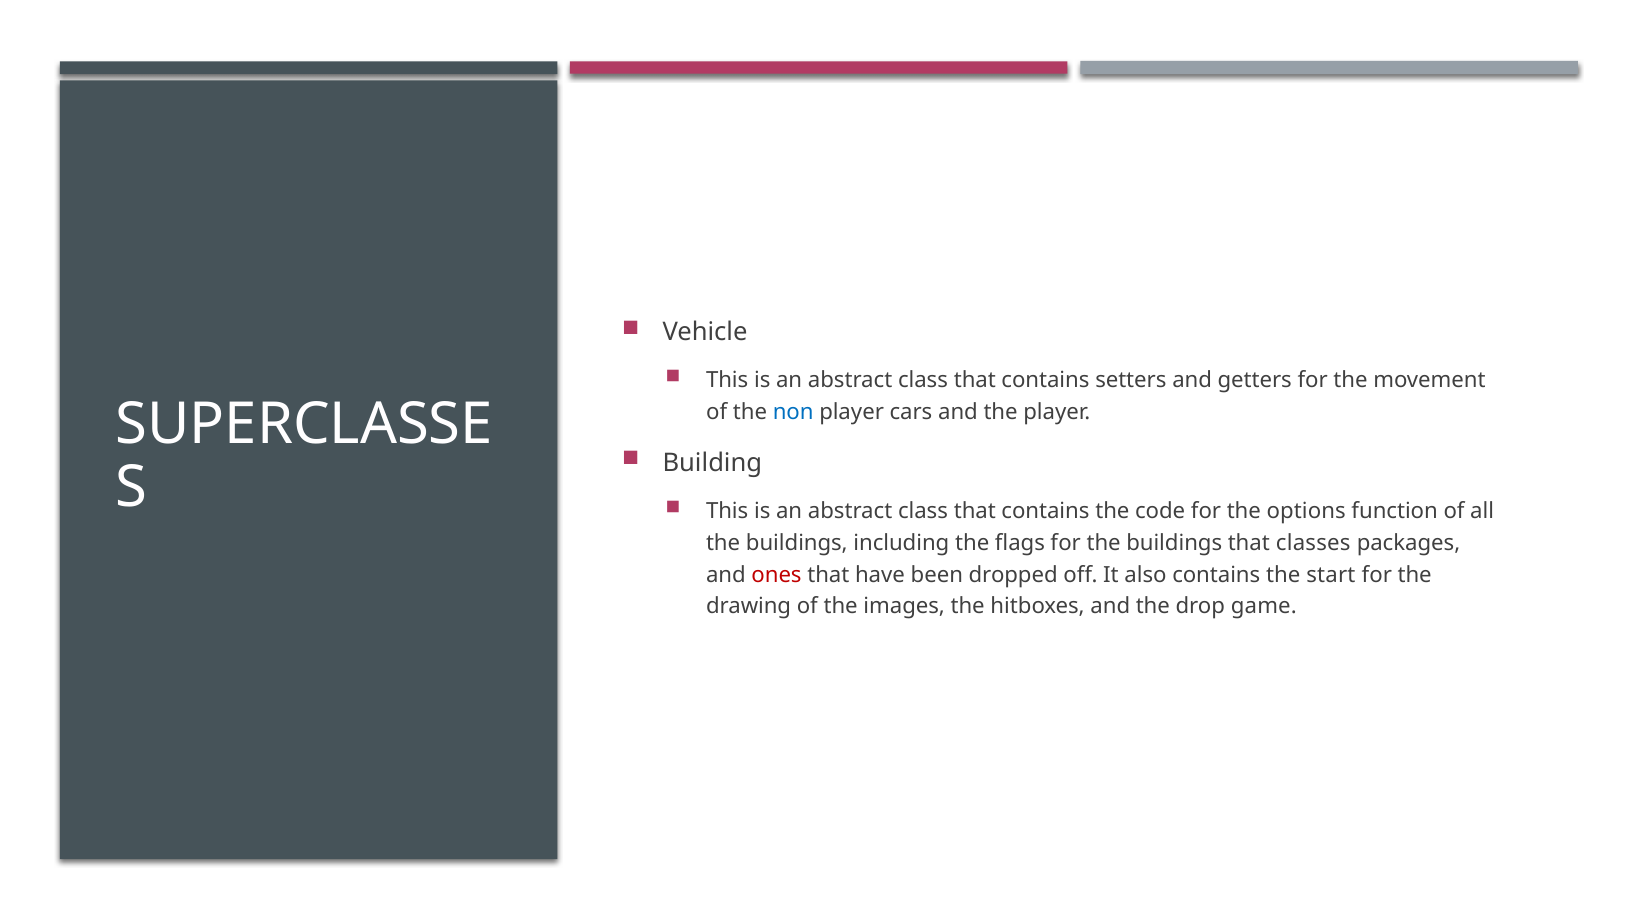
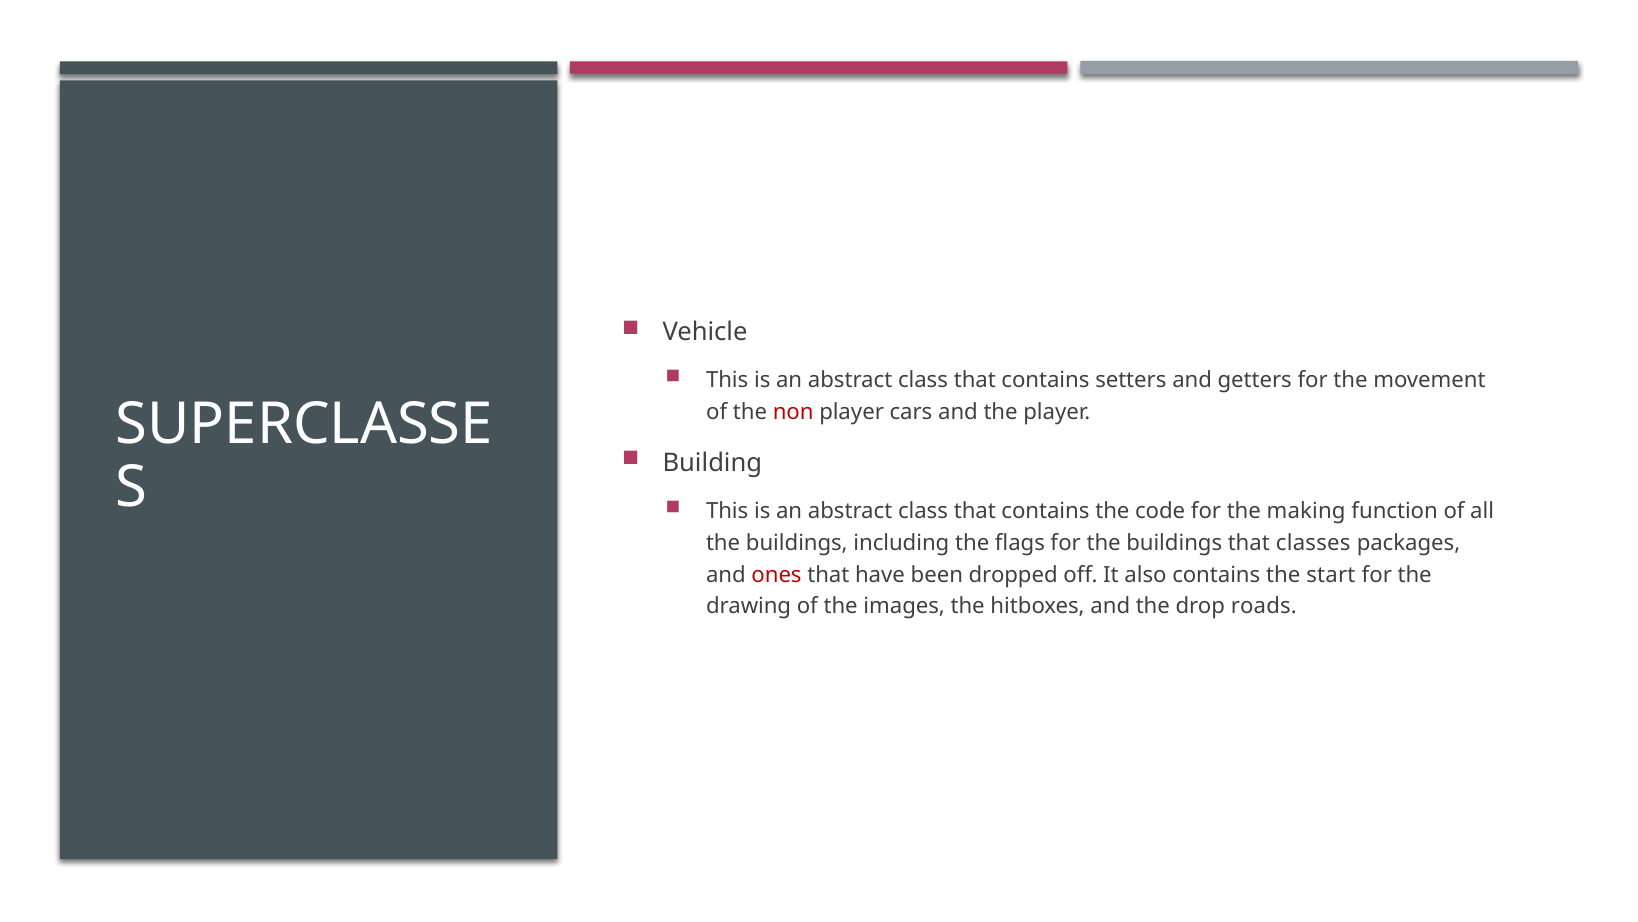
non colour: blue -> red (793, 412)
options: options -> making (1306, 511)
game: game -> roads (1264, 606)
